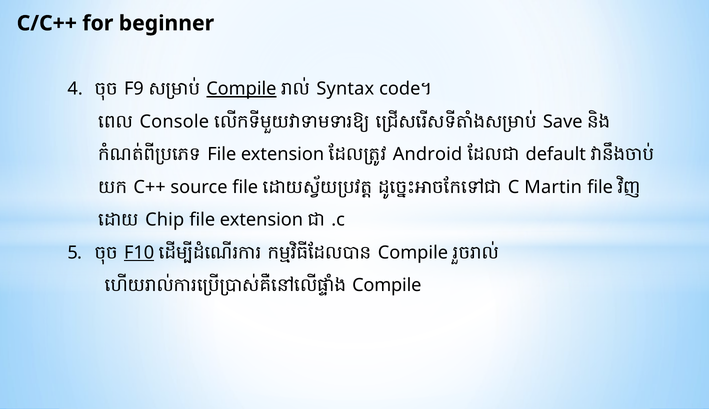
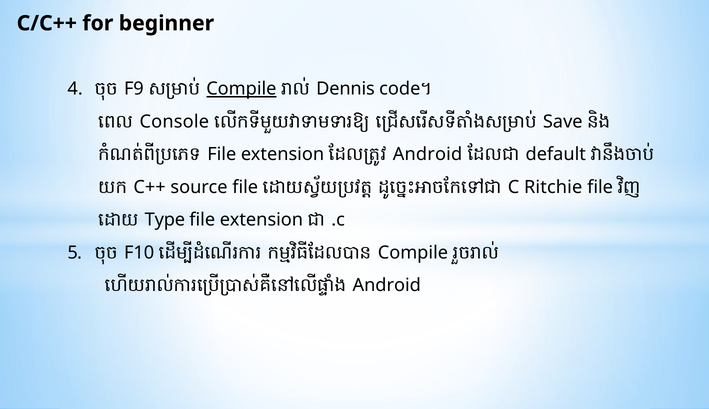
Syntax: Syntax -> Dennis (346, 89)
Martin: Martin -> Ritchie (553, 187)
Chip: Chip -> Type (165, 220)
F10 underline: present -> none (139, 253)
Compile: Compile -> Android (387, 285)
